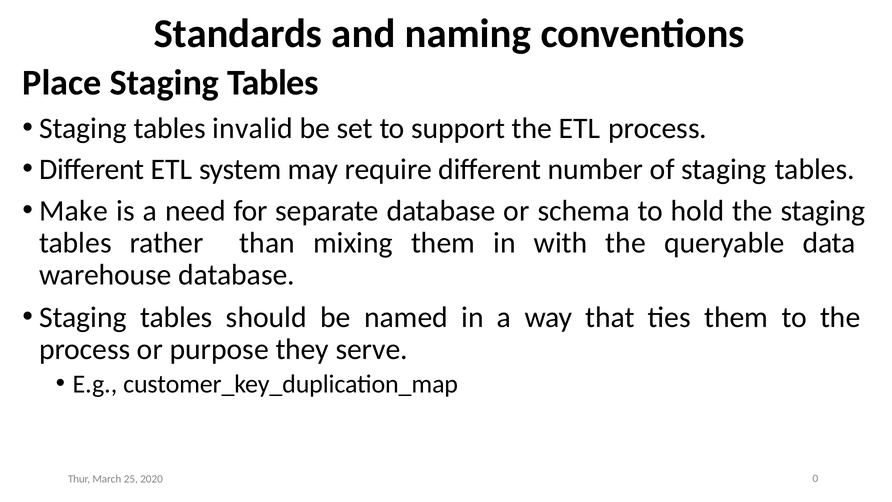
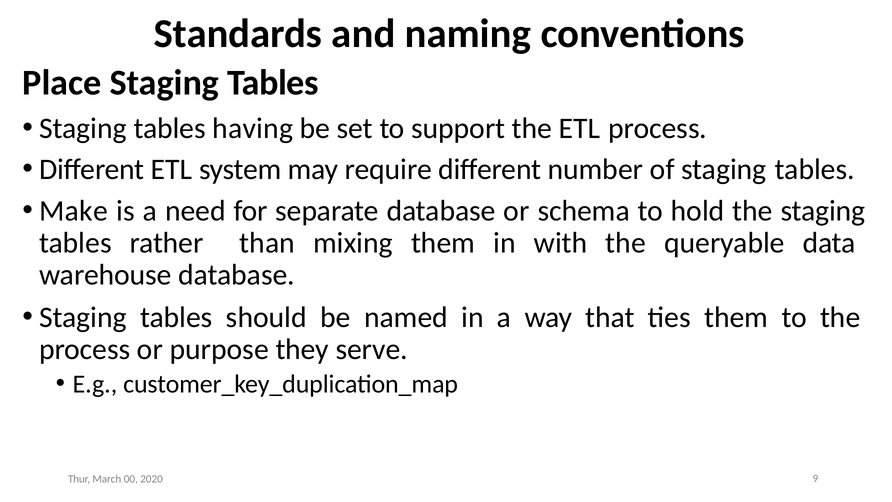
invalid: invalid -> having (253, 128)
25: 25 -> 00 (131, 479)
0: 0 -> 9 (815, 478)
